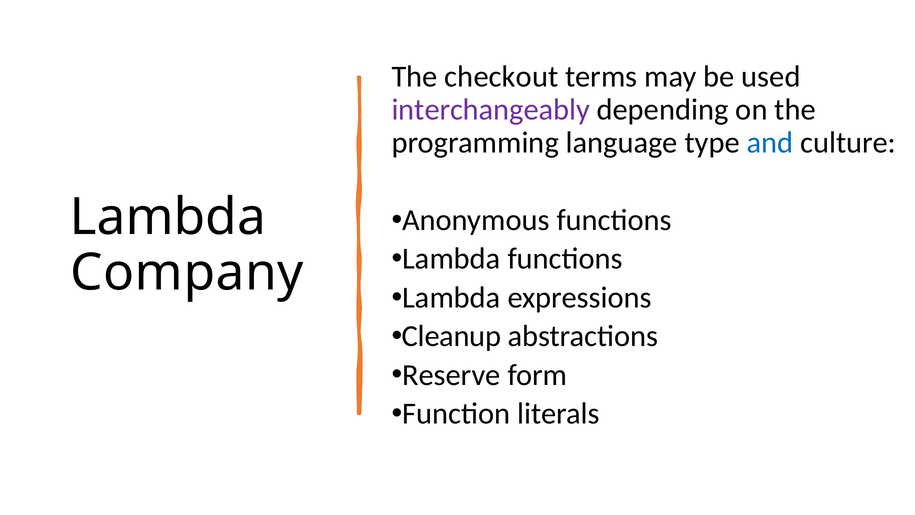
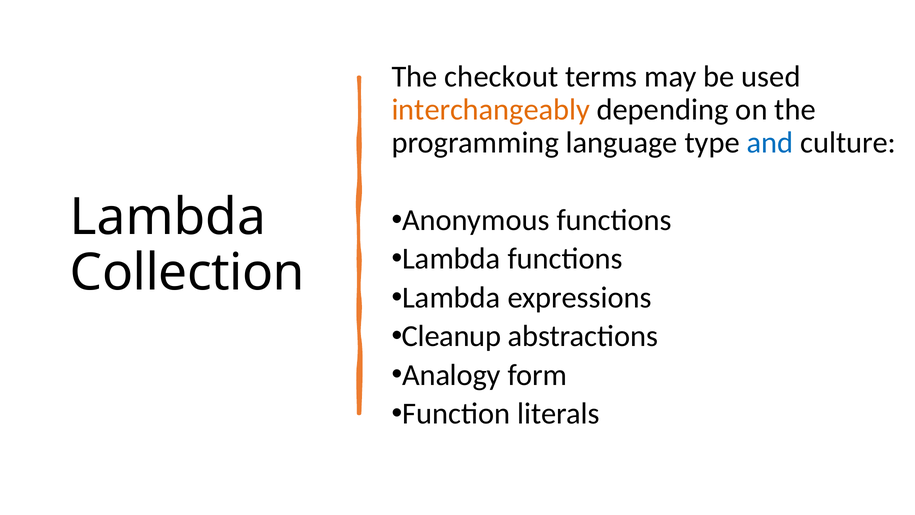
interchangeably colour: purple -> orange (491, 110)
Company: Company -> Collection (187, 272)
Reserve: Reserve -> Analogy (451, 375)
